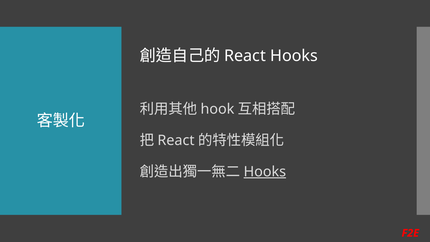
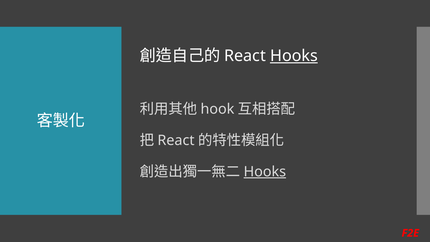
Hooks underline: none -> present (294, 56)
